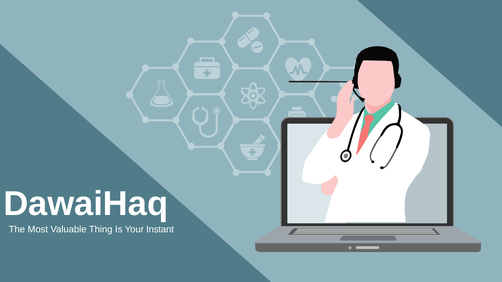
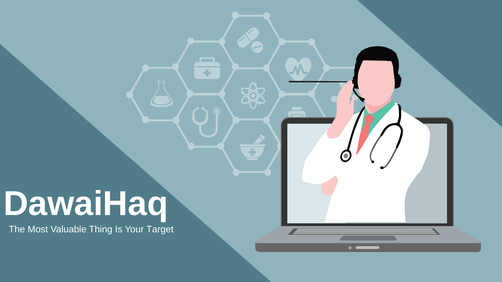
Instant: Instant -> Target (160, 230)
